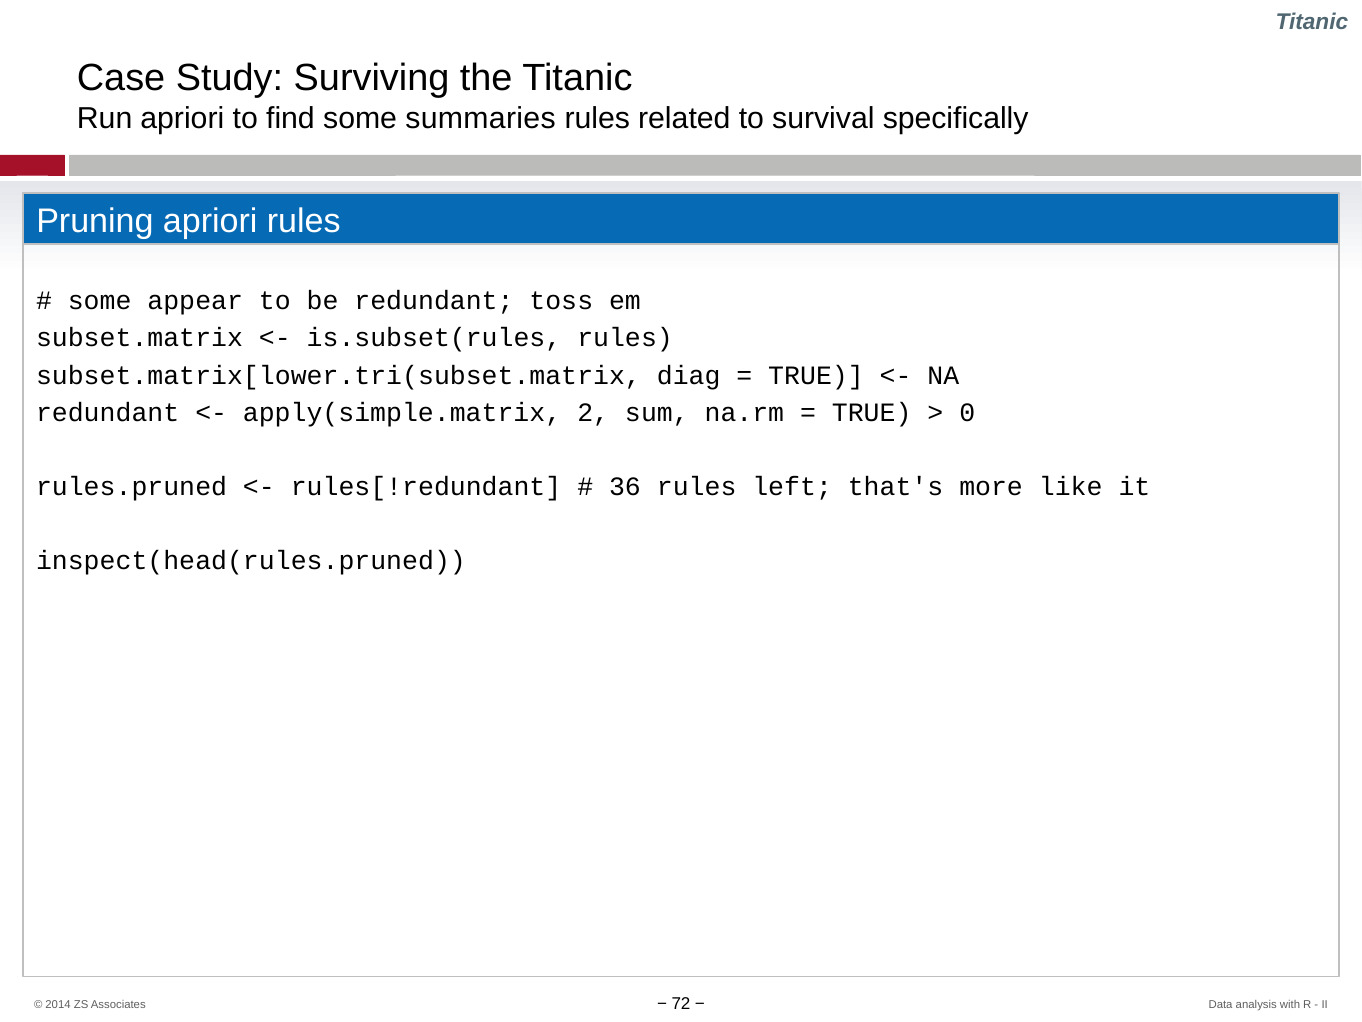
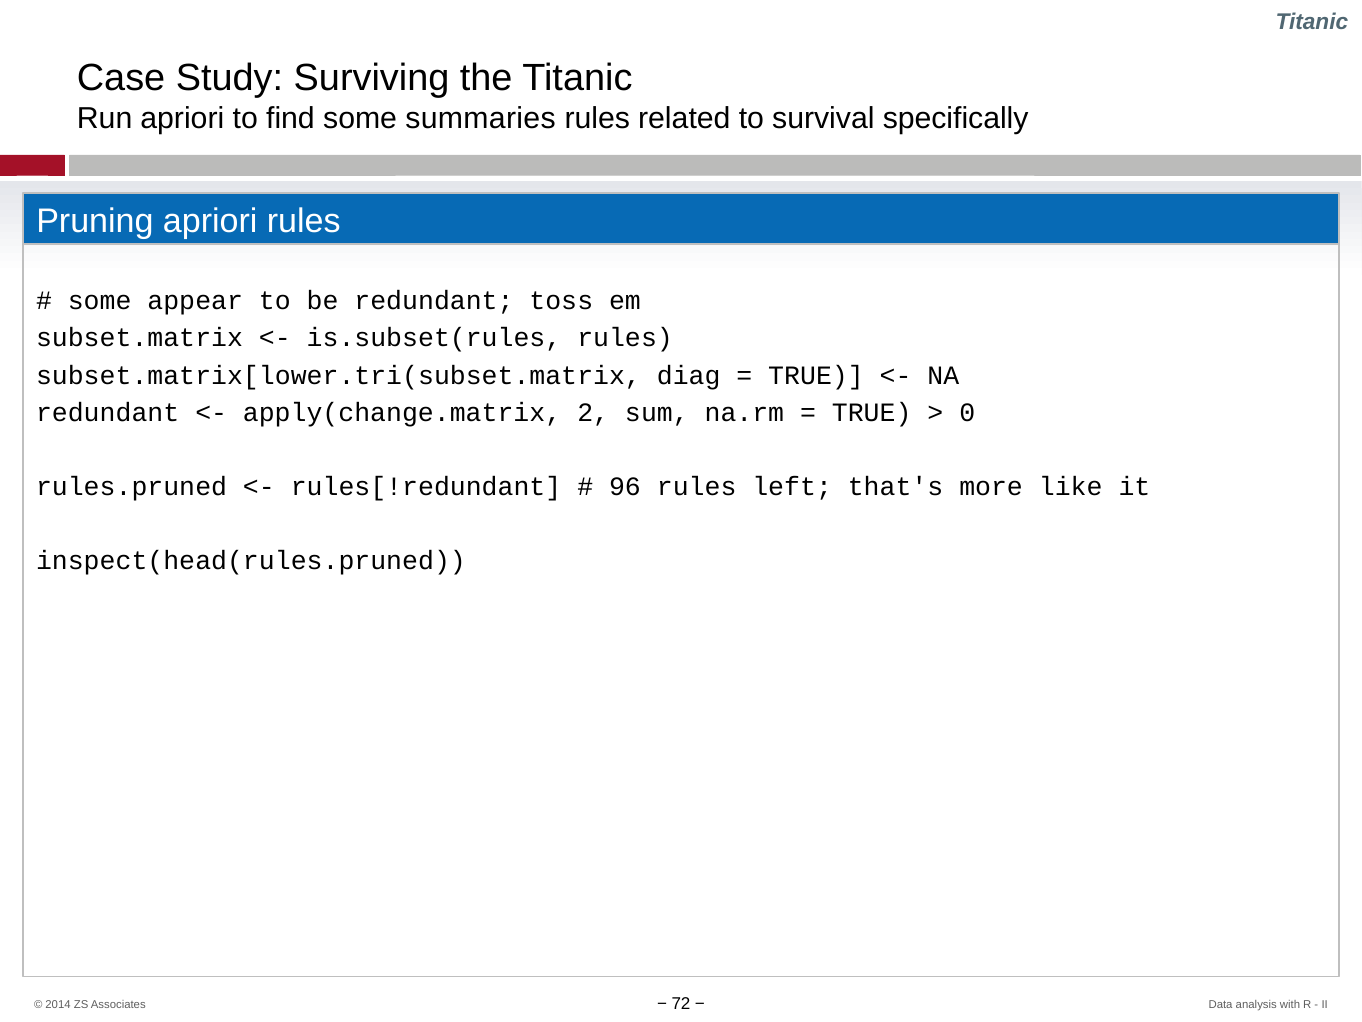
apply(simple.matrix: apply(simple.matrix -> apply(change.matrix (402, 412)
36: 36 -> 96 (625, 487)
